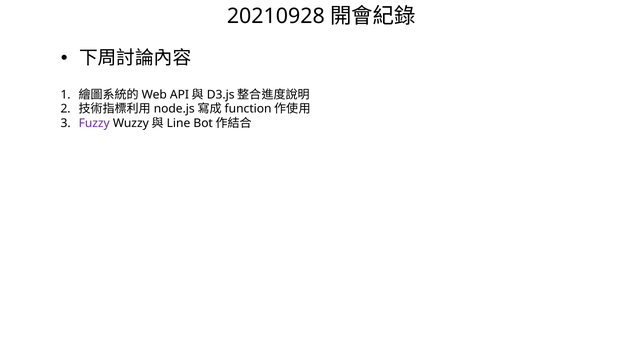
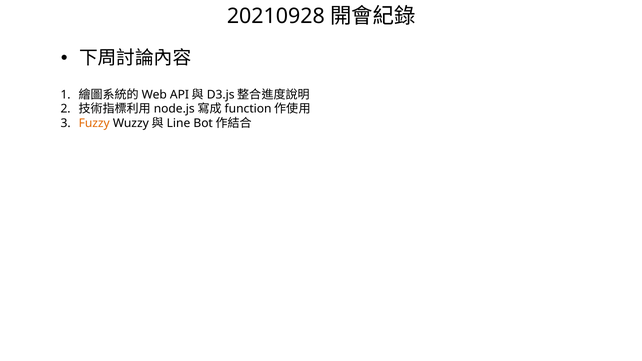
Fuzzy colour: purple -> orange (94, 123)
